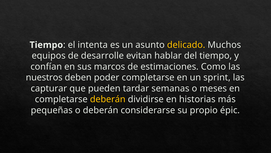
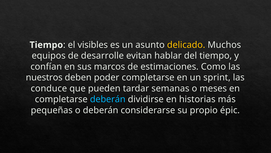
intenta: intenta -> visibles (93, 45)
capturar: capturar -> conduce (49, 88)
deberán colour: yellow -> light blue (108, 99)
